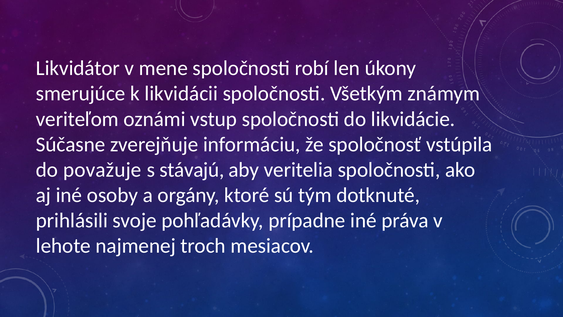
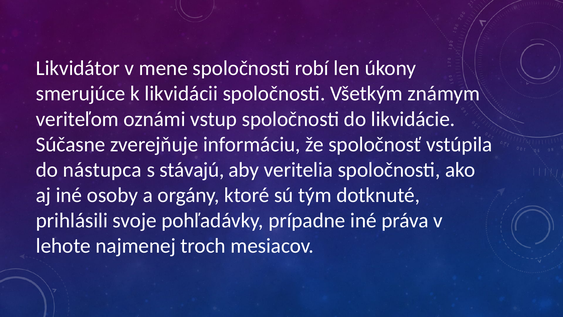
považuje: považuje -> nástupca (102, 170)
